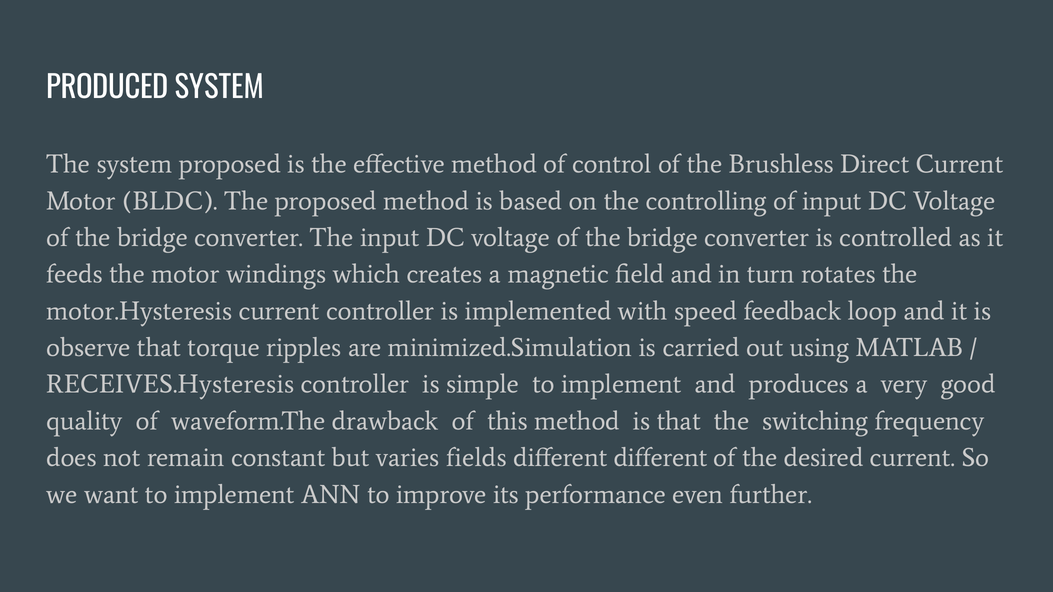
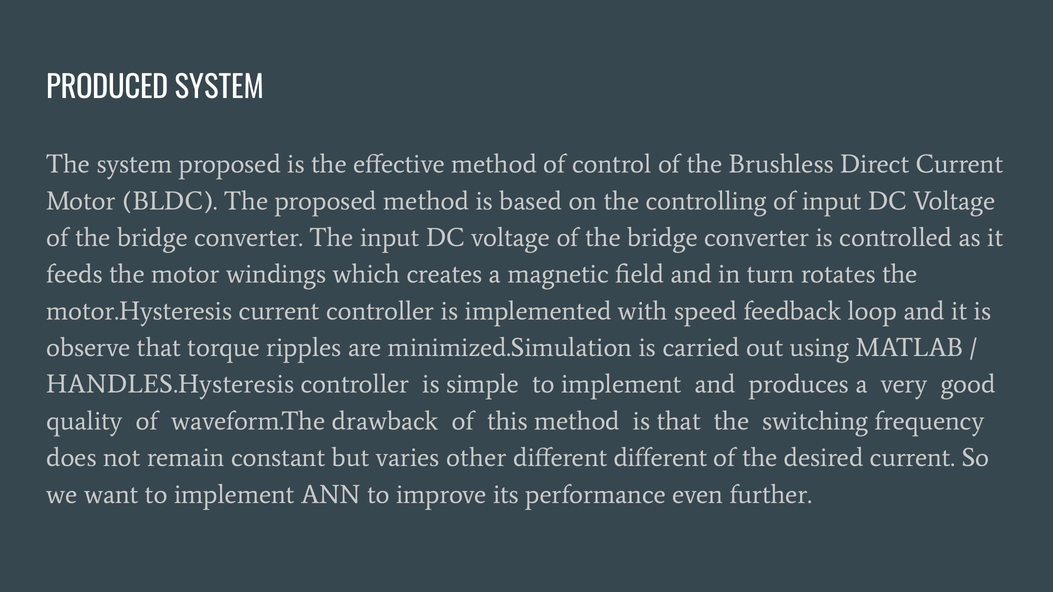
RECEIVES.Hysteresis: RECEIVES.Hysteresis -> HANDLES.Hysteresis (170, 385)
fields: fields -> other (476, 458)
